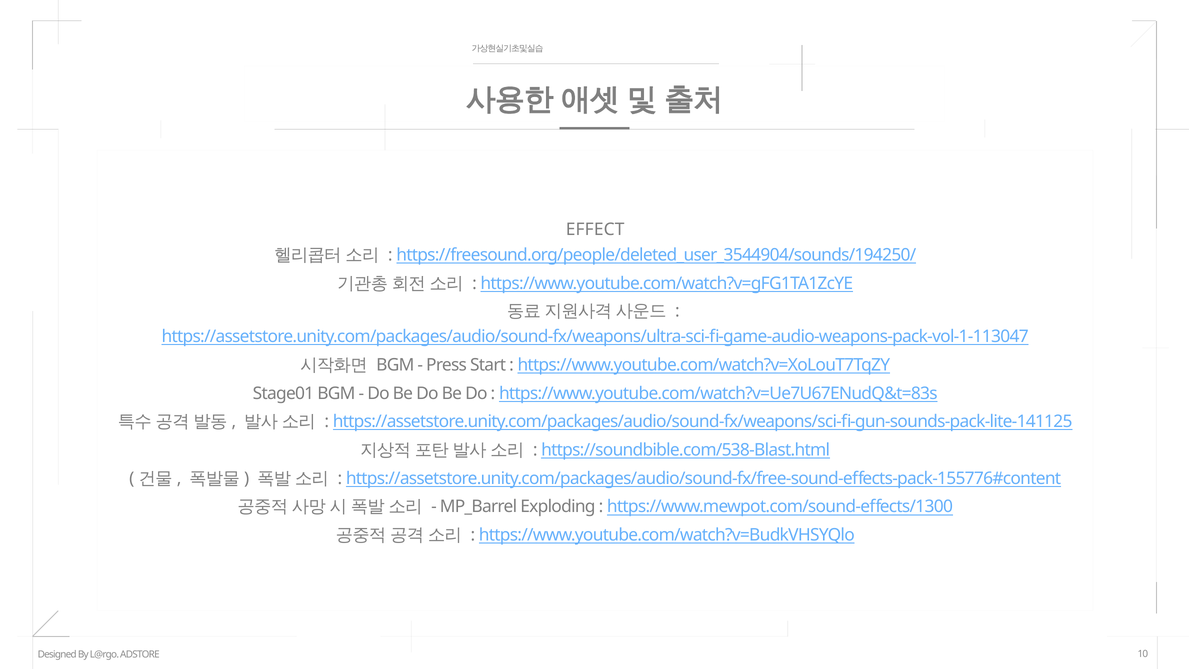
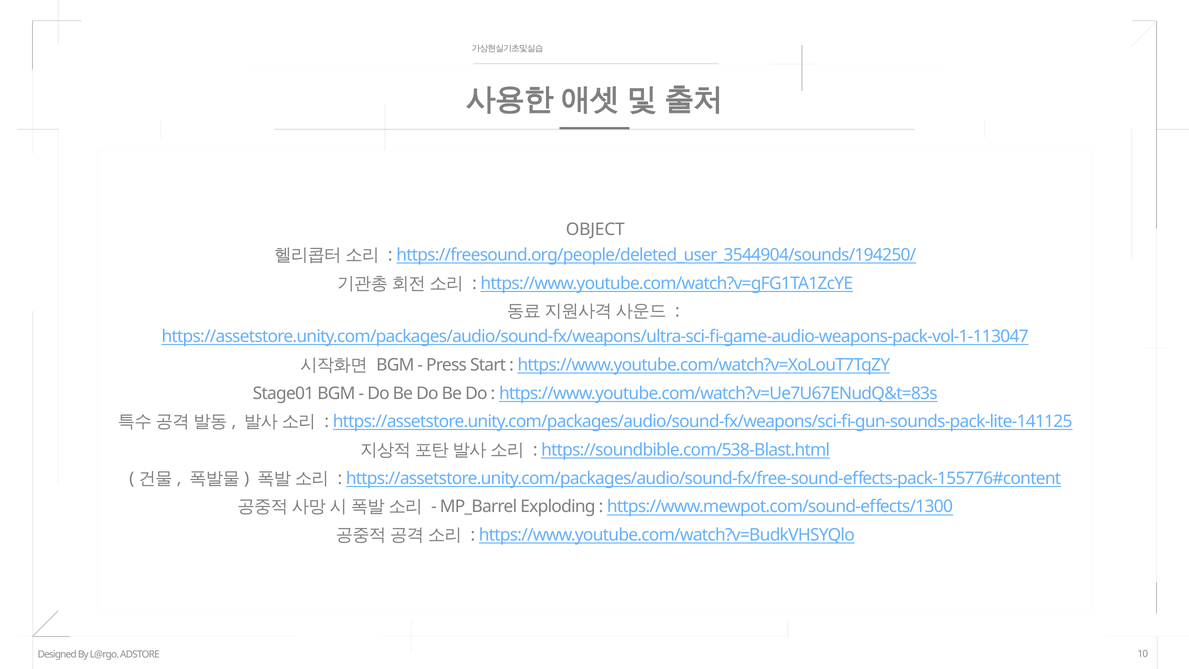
EFFECT: EFFECT -> OBJECT (595, 229)
